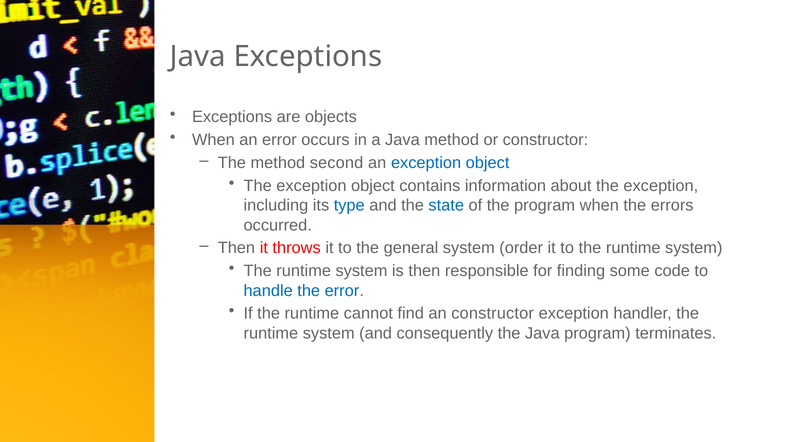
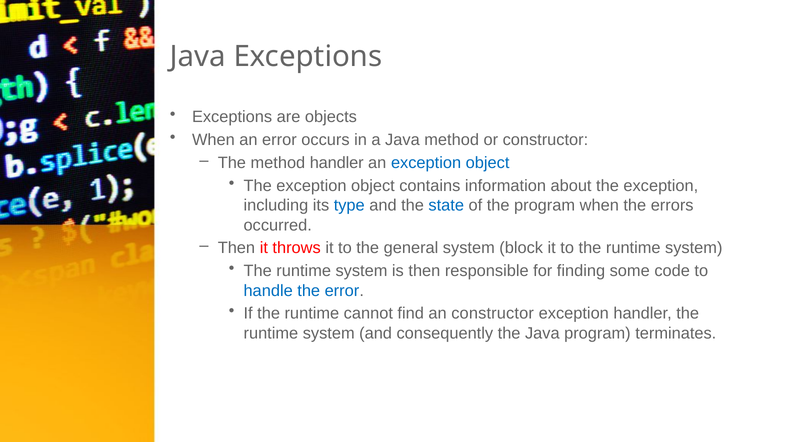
method second: second -> handler (337, 163)
order: order -> block (521, 248)
